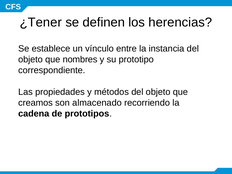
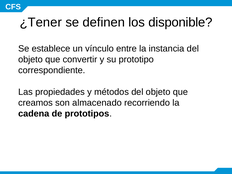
herencias: herencias -> disponible (180, 22)
nombres: nombres -> convertir (80, 59)
